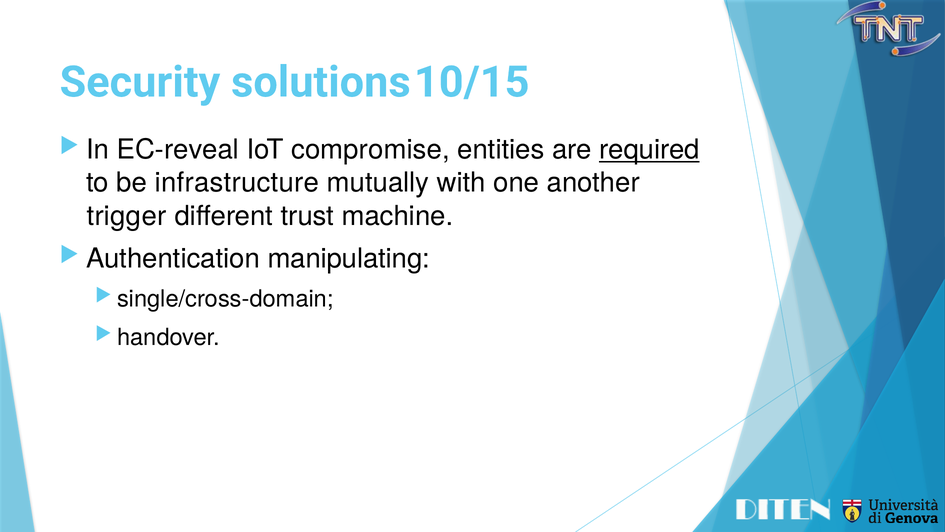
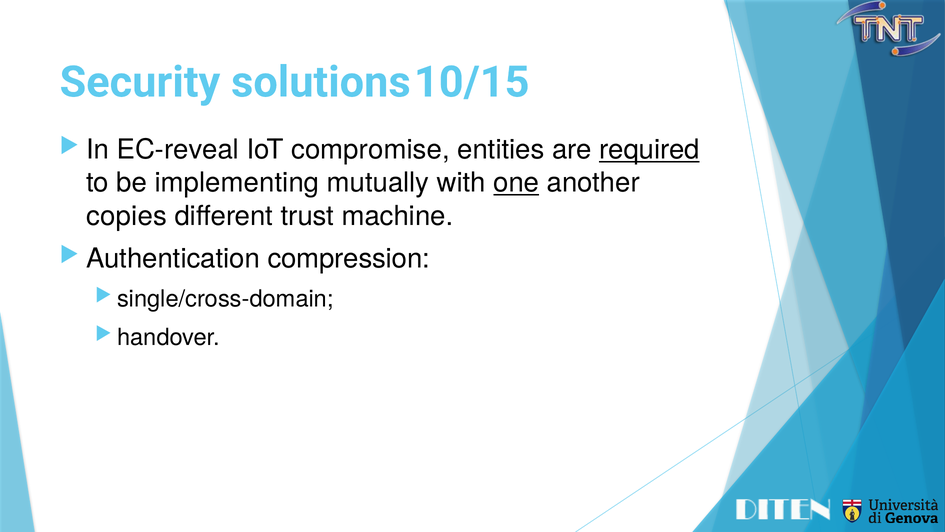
infrastructure: infrastructure -> implementing (237, 183)
one underline: none -> present (516, 183)
trigger: trigger -> copies (126, 216)
manipulating: manipulating -> compression (349, 259)
